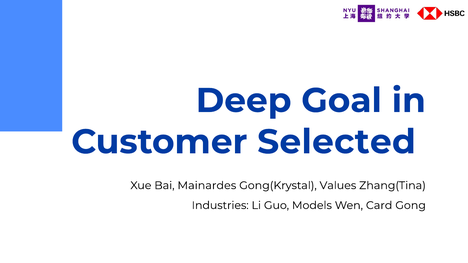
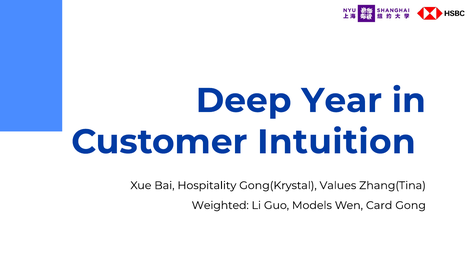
Goal: Goal -> Year (342, 101)
Selected: Selected -> Intuition (336, 142)
Mainardes: Mainardes -> Hospitality (207, 186)
Industries: Industries -> Weighted (220, 206)
